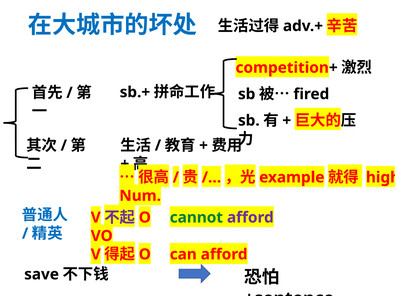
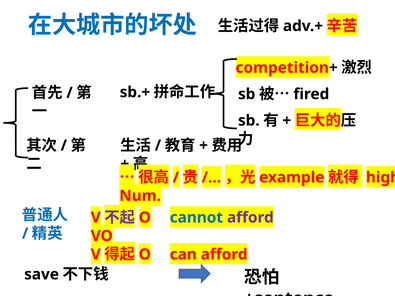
cannot colour: green -> blue (196, 218)
